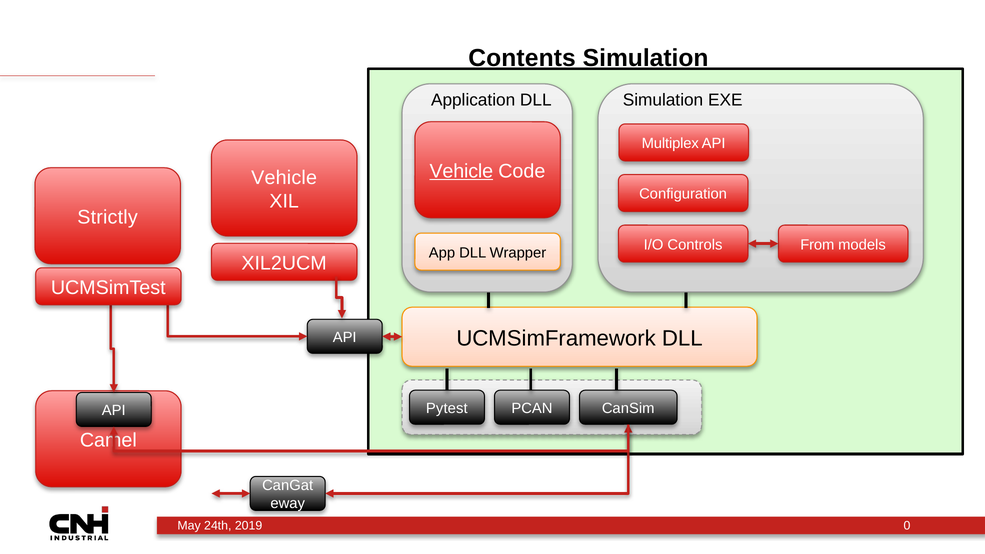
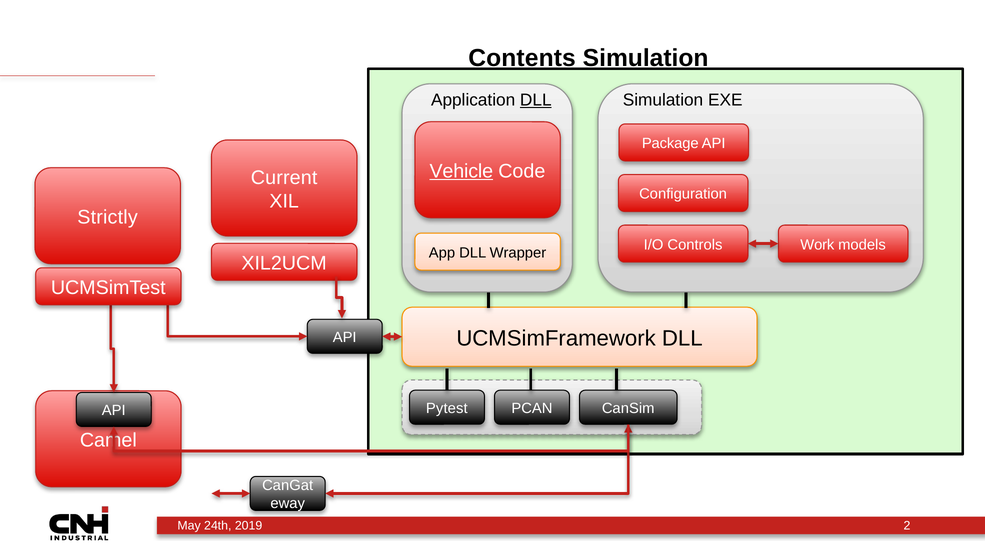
DLL underline: none -> present (536, 100)
Multiplex: Multiplex -> Package (670, 143)
Vehicle: Vehicle -> Current (284, 178)
From: From -> Work (817, 245)
0: 0 -> 2 (907, 526)
